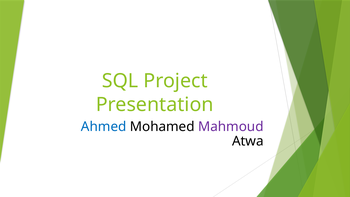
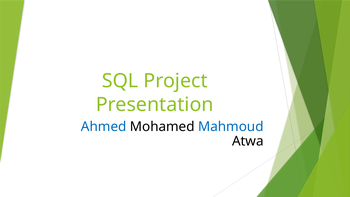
Mahmoud colour: purple -> blue (231, 127)
